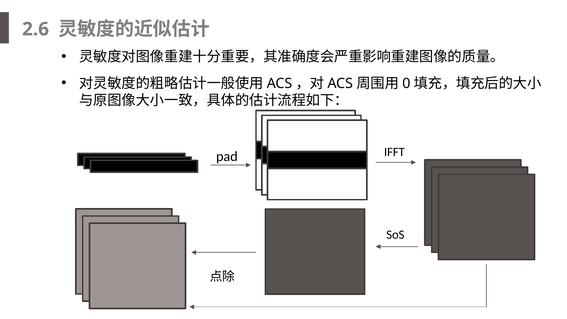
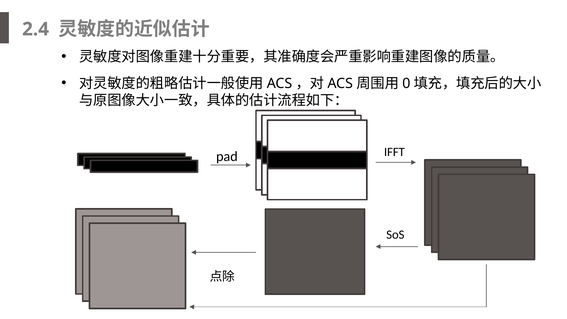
2.6: 2.6 -> 2.4 (36, 29)
